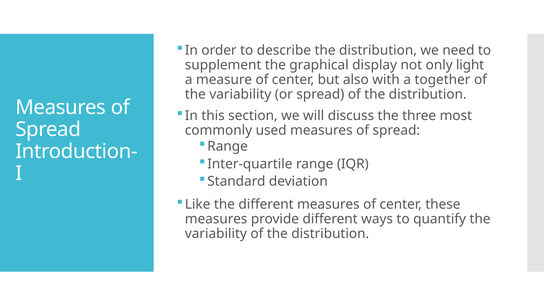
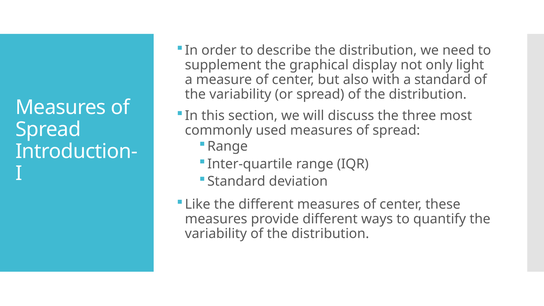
a together: together -> standard (443, 80)
